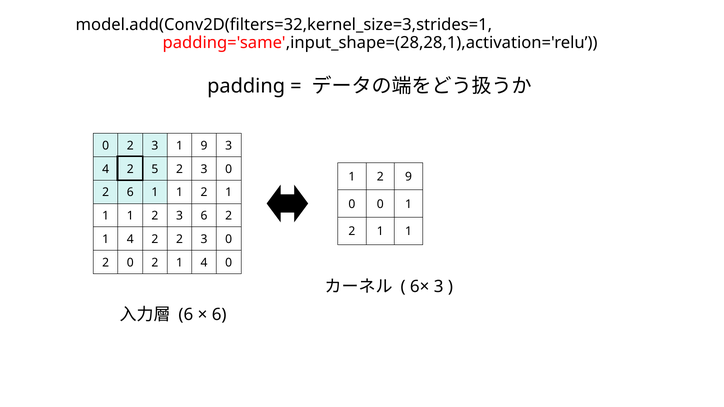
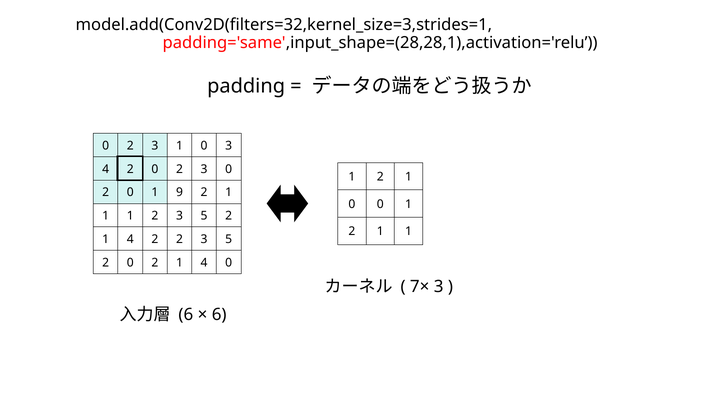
3 1 9: 9 -> 0 (204, 146)
4 2 5: 5 -> 0 (155, 169)
9: 9 -> 1 (409, 177)
6: 6 -> 0 (130, 193)
1: 1 -> 9 (179, 193)
1 2 3 6: 6 -> 5 (204, 216)
2 2 3 0: 0 -> 5 (229, 239)
6×: 6× -> 7× (420, 287)
